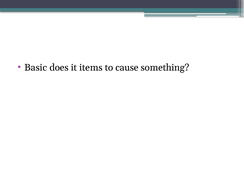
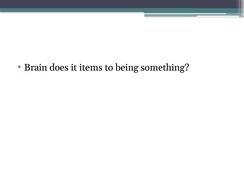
Basic: Basic -> Brain (36, 68)
cause: cause -> being (127, 68)
